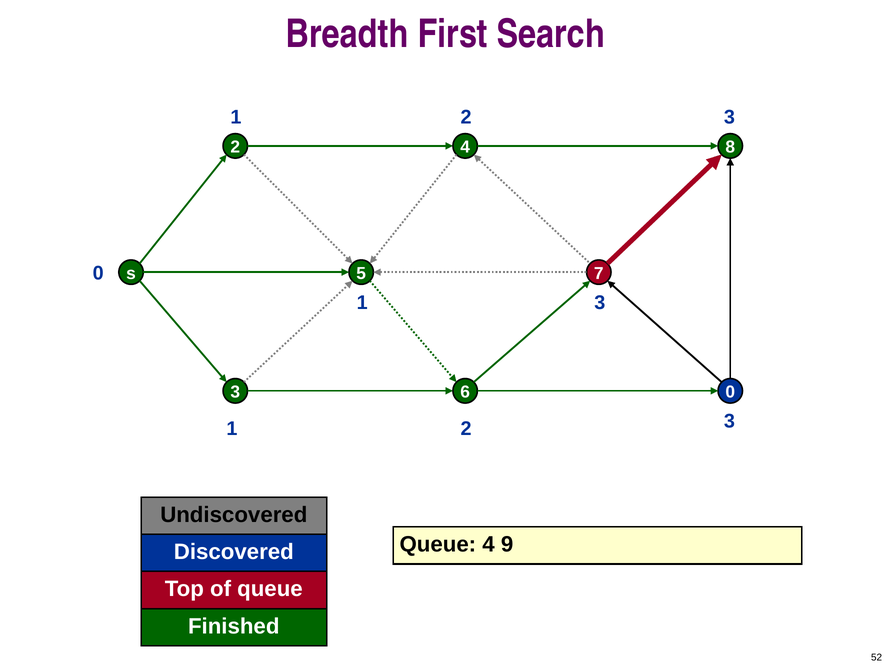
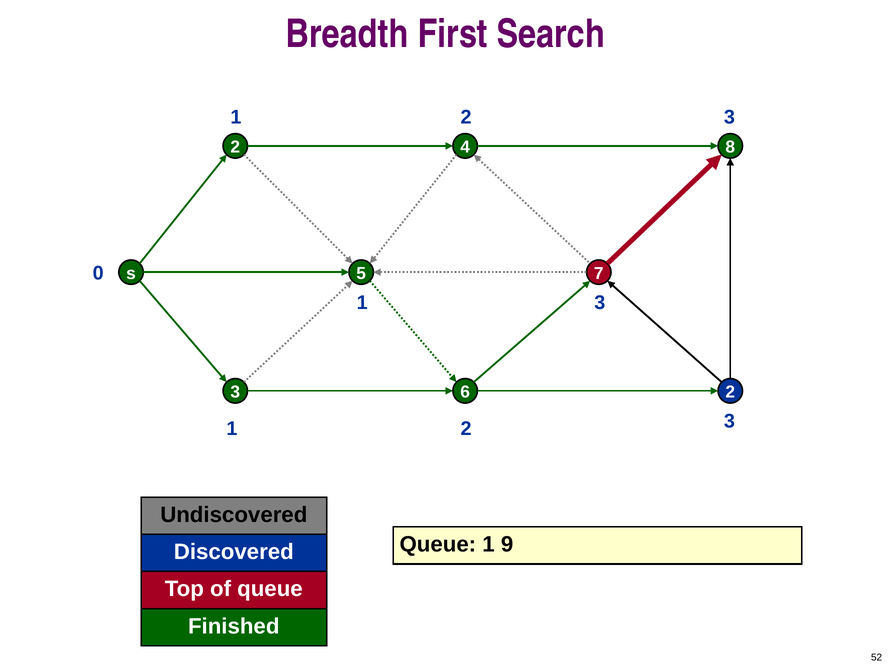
6 0: 0 -> 2 (730, 392)
4: 4 -> 1 (489, 545)
